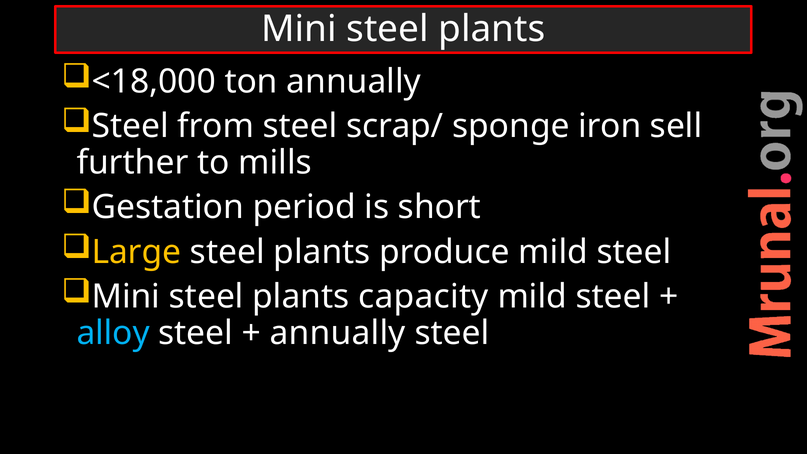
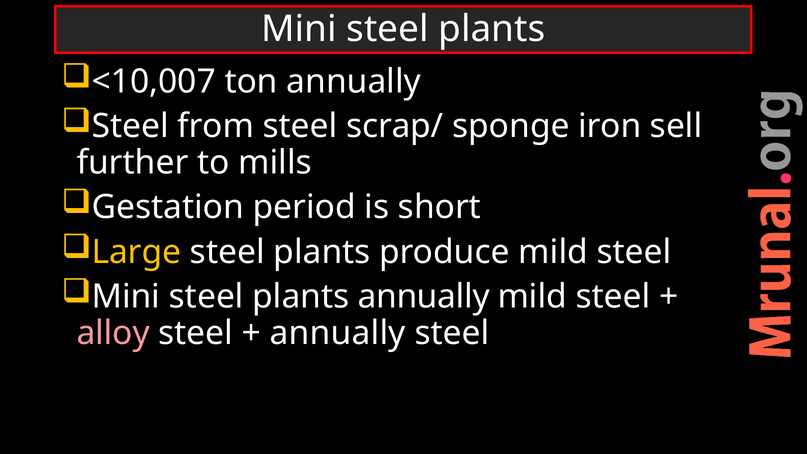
<18,000: <18,000 -> <10,007 (154, 81)
plants capacity: capacity -> annually (424, 297)
alloy colour: light blue -> pink (113, 333)
